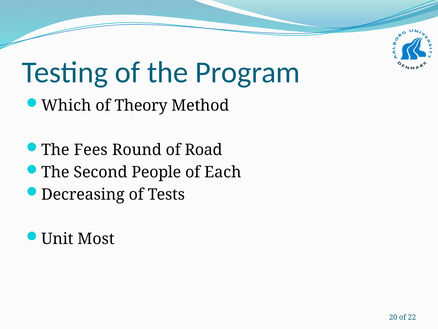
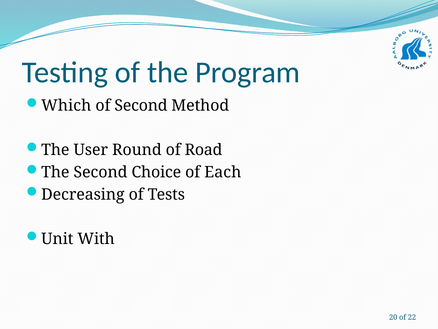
of Theory: Theory -> Second (141, 105)
Fees: Fees -> User (91, 150)
People: People -> Choice (156, 172)
Most: Most -> With (96, 239)
